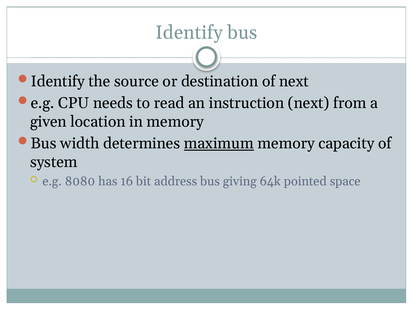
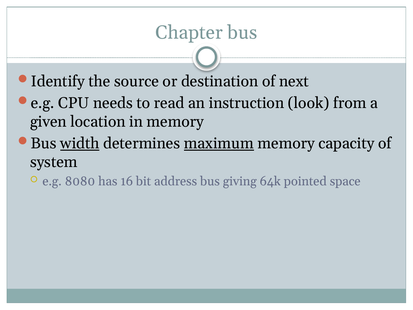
Identify: Identify -> Chapter (189, 33)
instruction next: next -> look (309, 103)
width underline: none -> present (80, 143)
